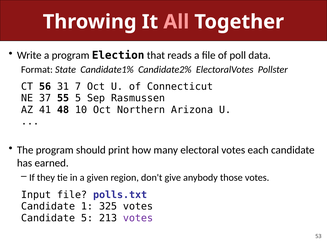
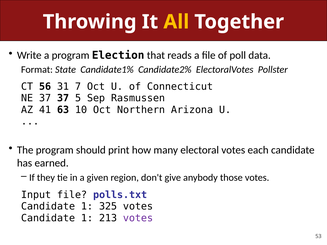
All colour: pink -> yellow (176, 22)
37 55: 55 -> 37 (63, 98)
48: 48 -> 63 (63, 110)
5: 5 -> 1 (87, 218)
